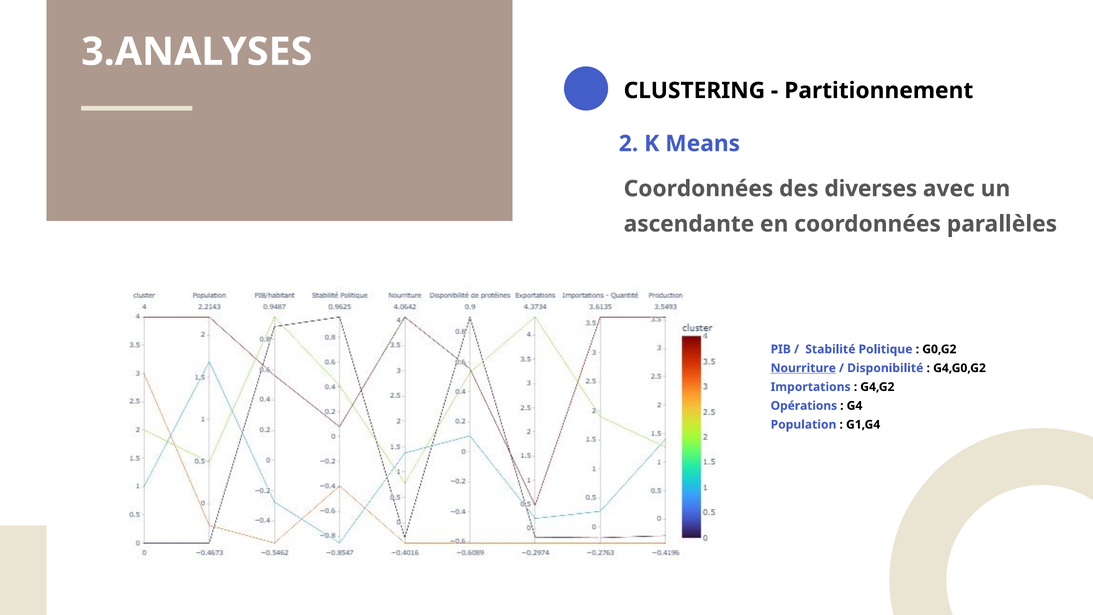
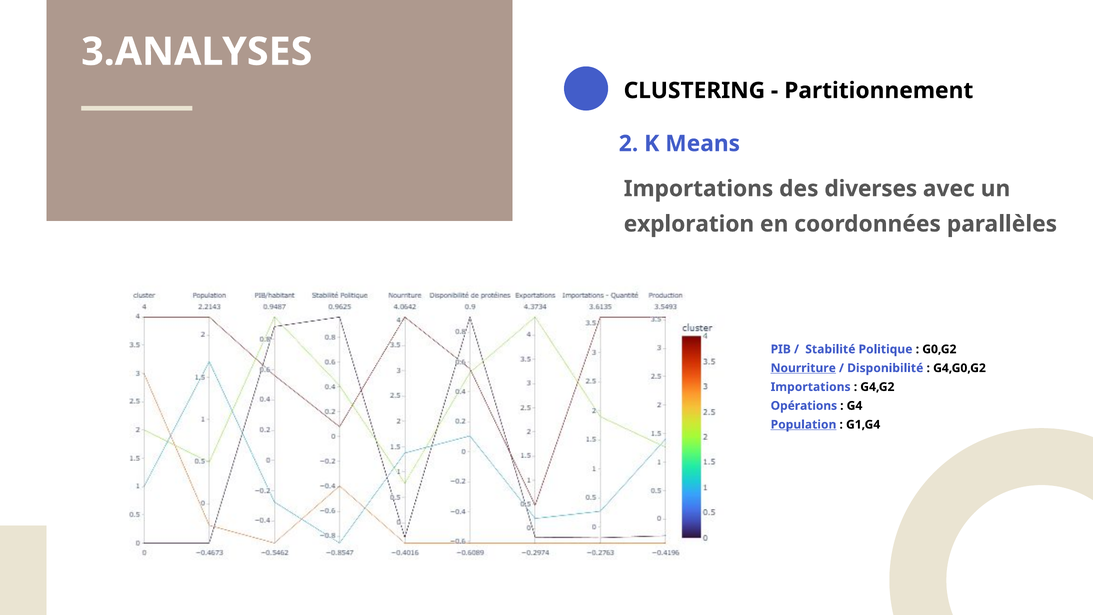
Coordonnées: Coordonnées -> Importations (699, 189)
ascendante: ascendante -> exploration (689, 224)
Population underline: none -> present (804, 424)
